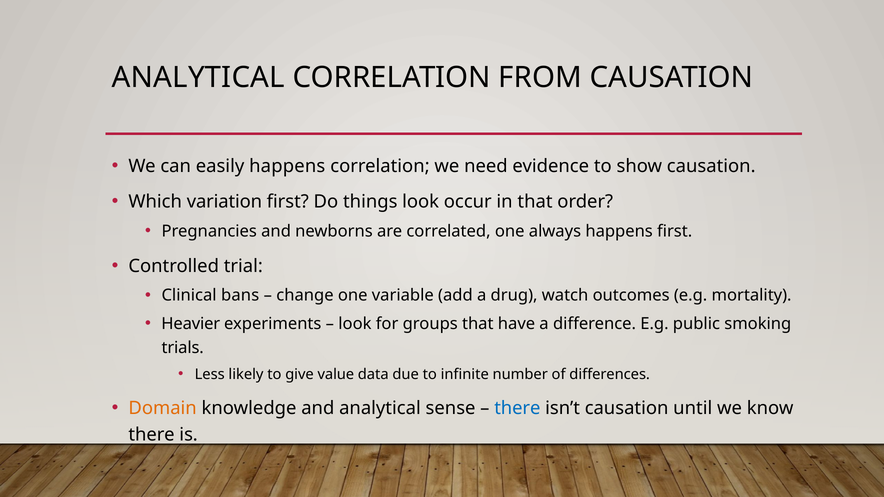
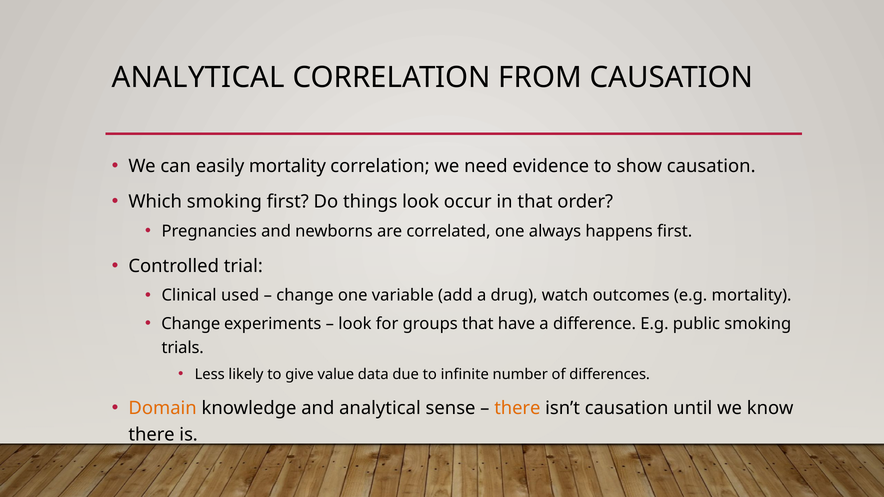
easily happens: happens -> mortality (287, 166)
Which variation: variation -> smoking (224, 202)
bans: bans -> used (240, 296)
Heavier: Heavier -> Change (191, 324)
there colour: blue -> orange (517, 408)
